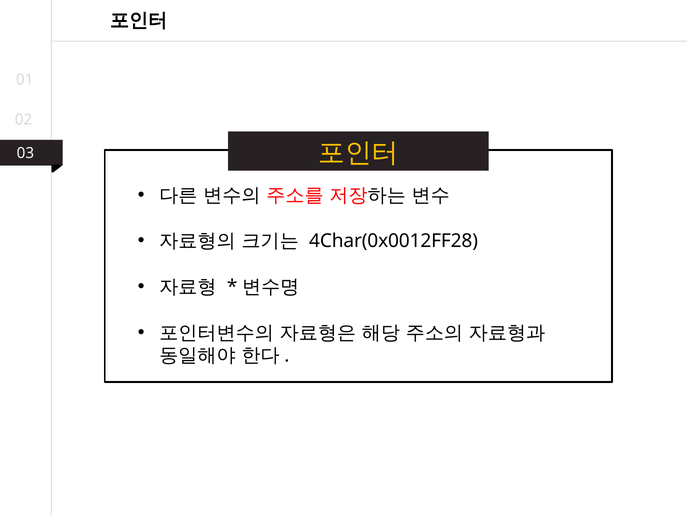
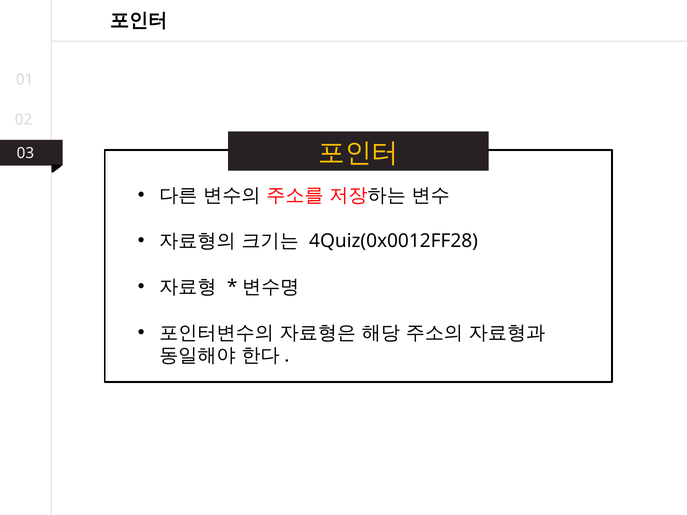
4Char(0x0012FF28: 4Char(0x0012FF28 -> 4Quiz(0x0012FF28 (394, 241)
